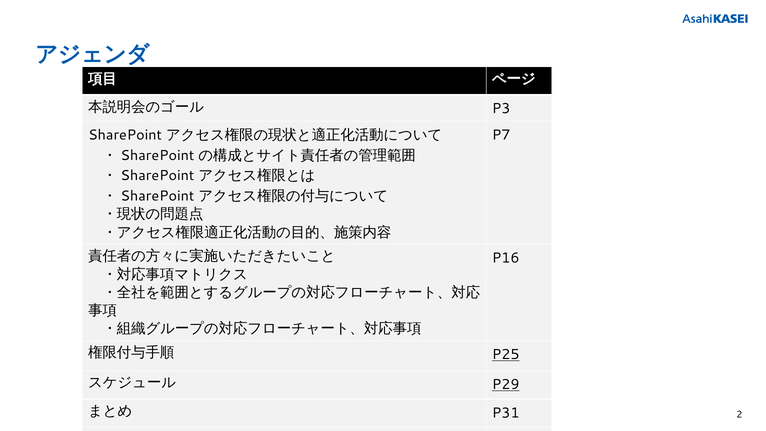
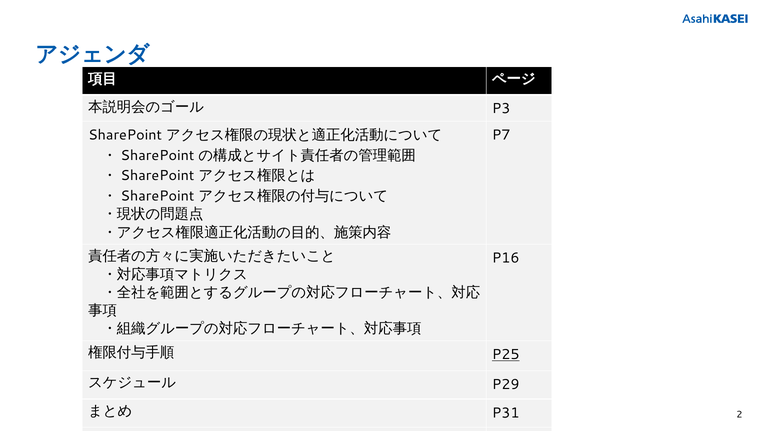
P29 underline: present -> none (506, 384)
